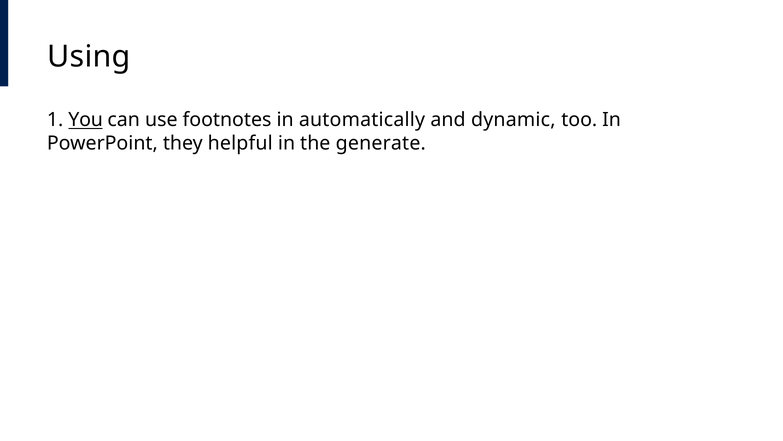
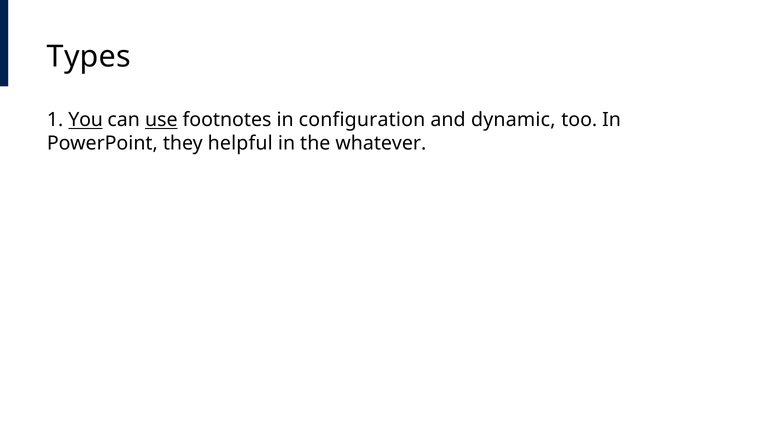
Using: Using -> Types (89, 56)
use underline: none -> present (161, 120)
automatically: automatically -> configuration (362, 120)
generate: generate -> whatever (381, 143)
